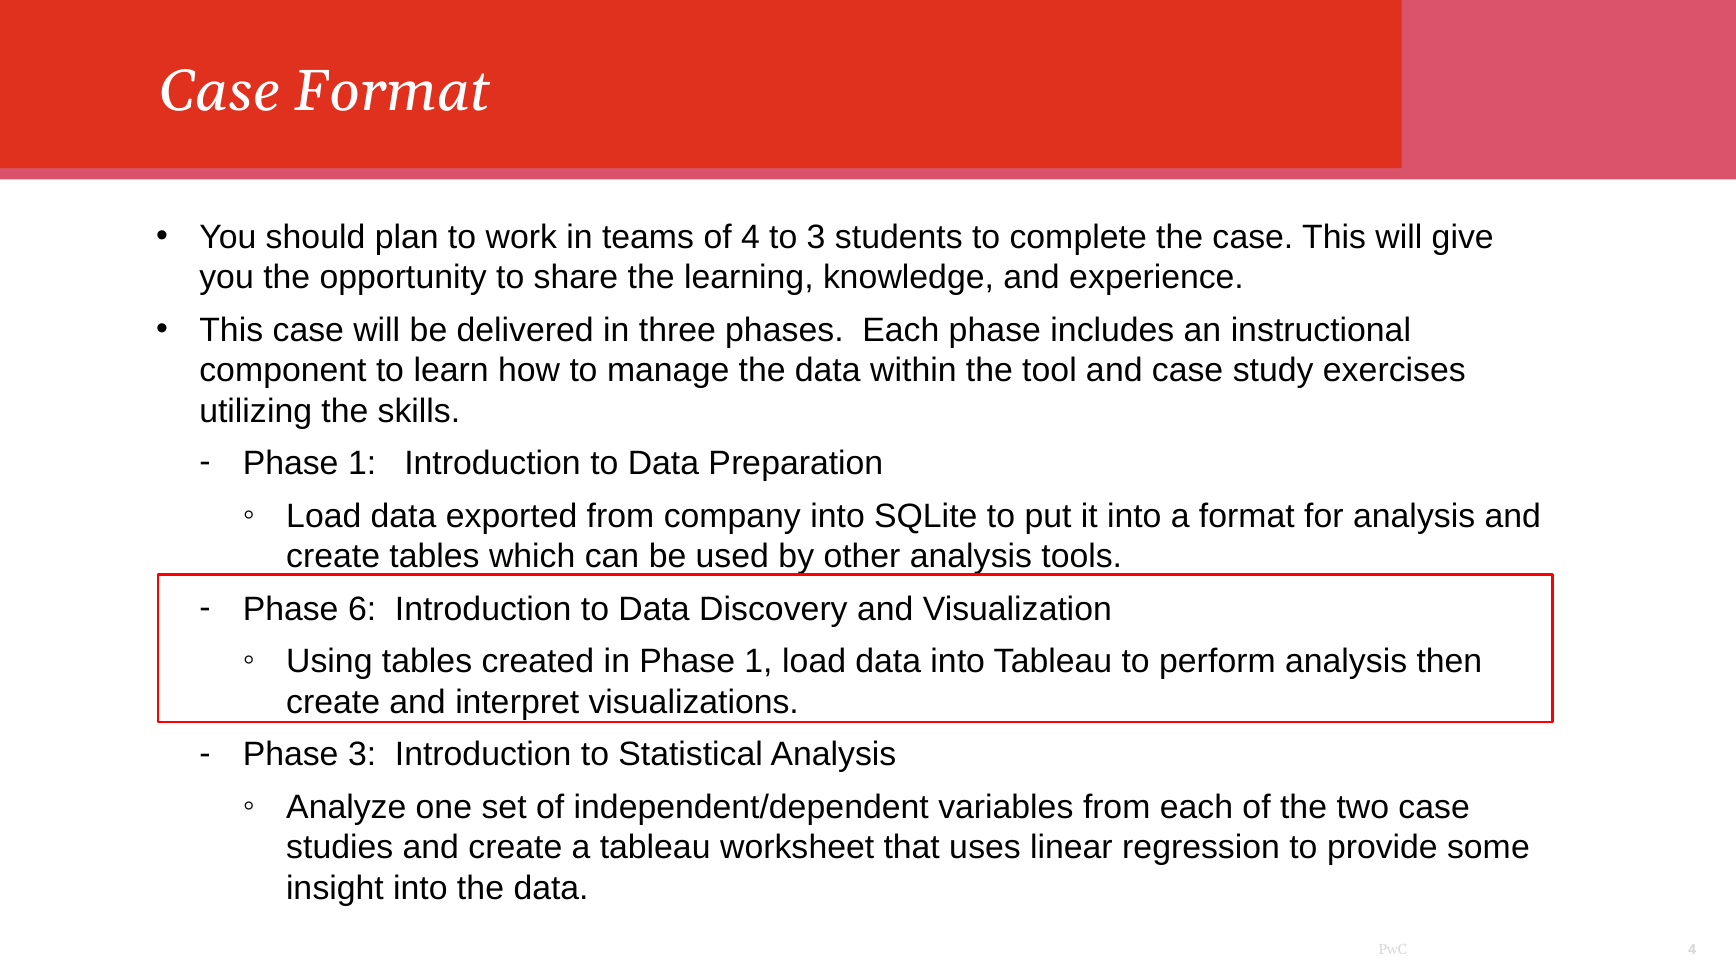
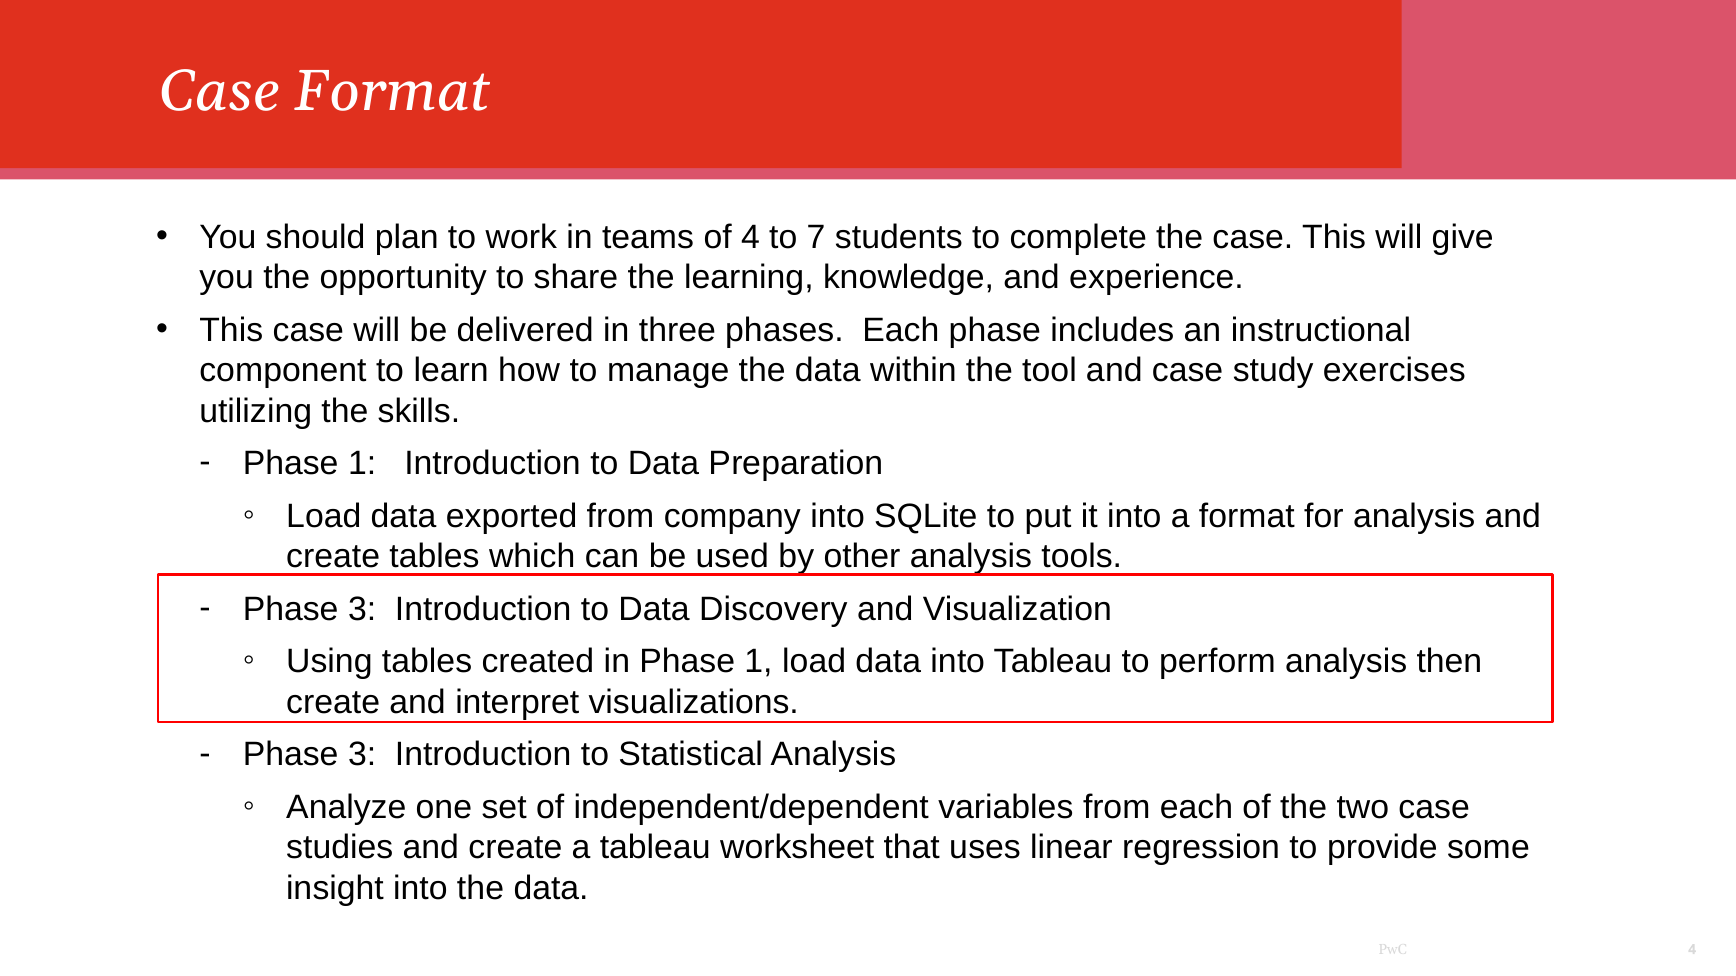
to 3: 3 -> 7 (816, 237)
6: 6 -> 3 (362, 609)
